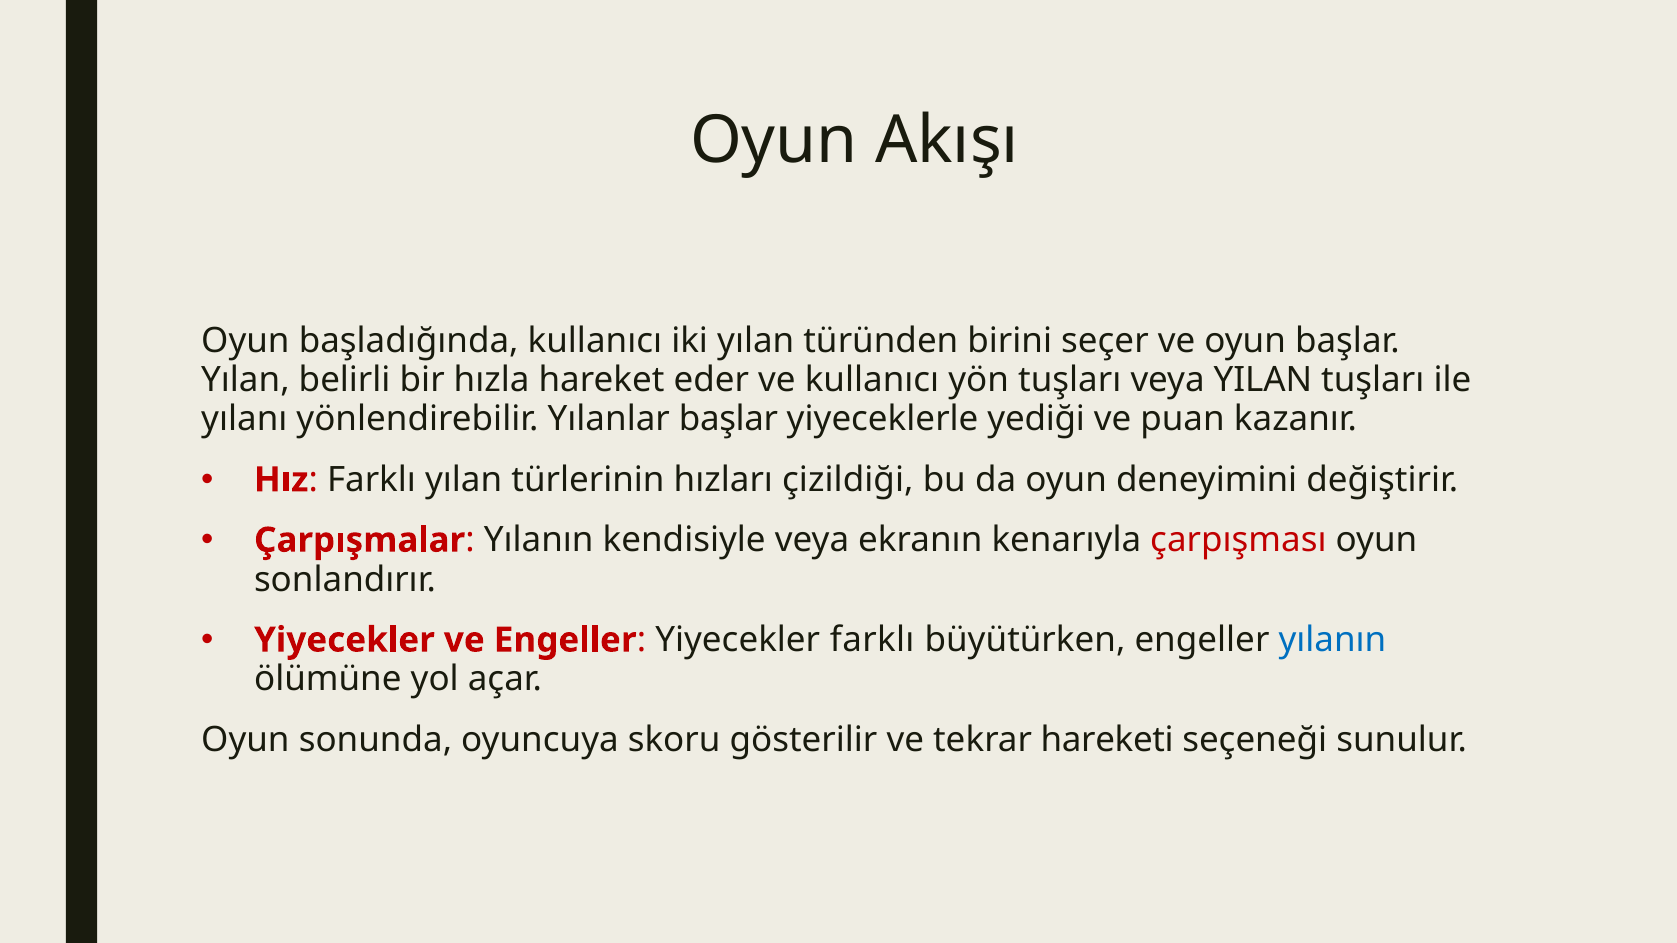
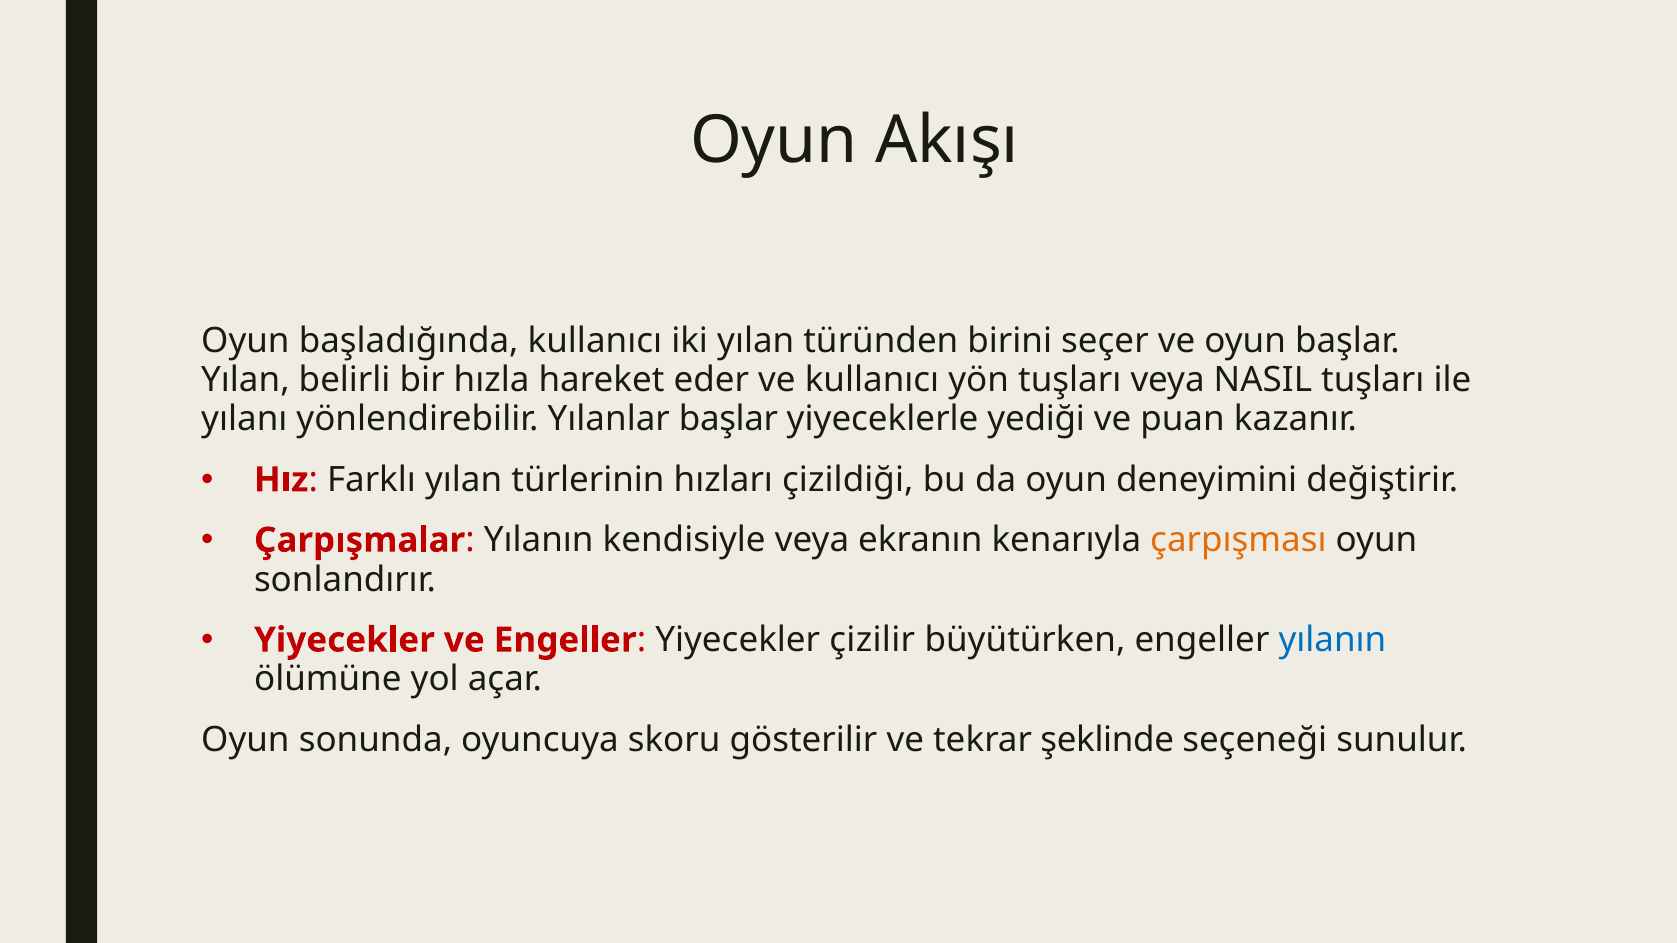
YILAN: YILAN -> NASIL (1263, 380)
çarpışması colour: red -> orange (1238, 540)
Yiyecekler farklı: farklı -> çizilir (872, 640)
hareketi: hareketi -> şeklinde (1107, 740)
